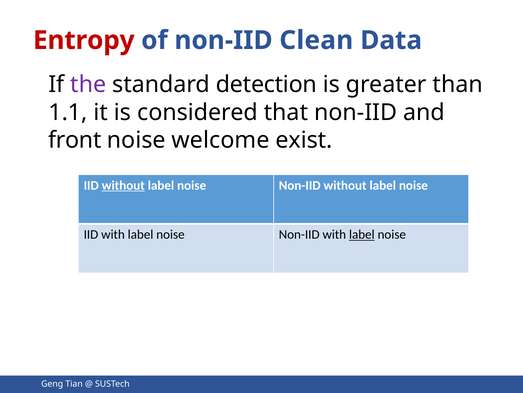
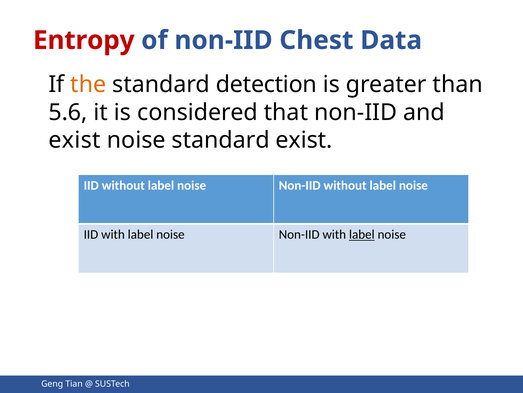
Clean: Clean -> Chest (316, 40)
the colour: purple -> orange (88, 84)
1.1: 1.1 -> 5.6 (68, 112)
front: front -> exist (75, 140)
noise welcome: welcome -> standard (221, 140)
without underline: present -> none (123, 185)
